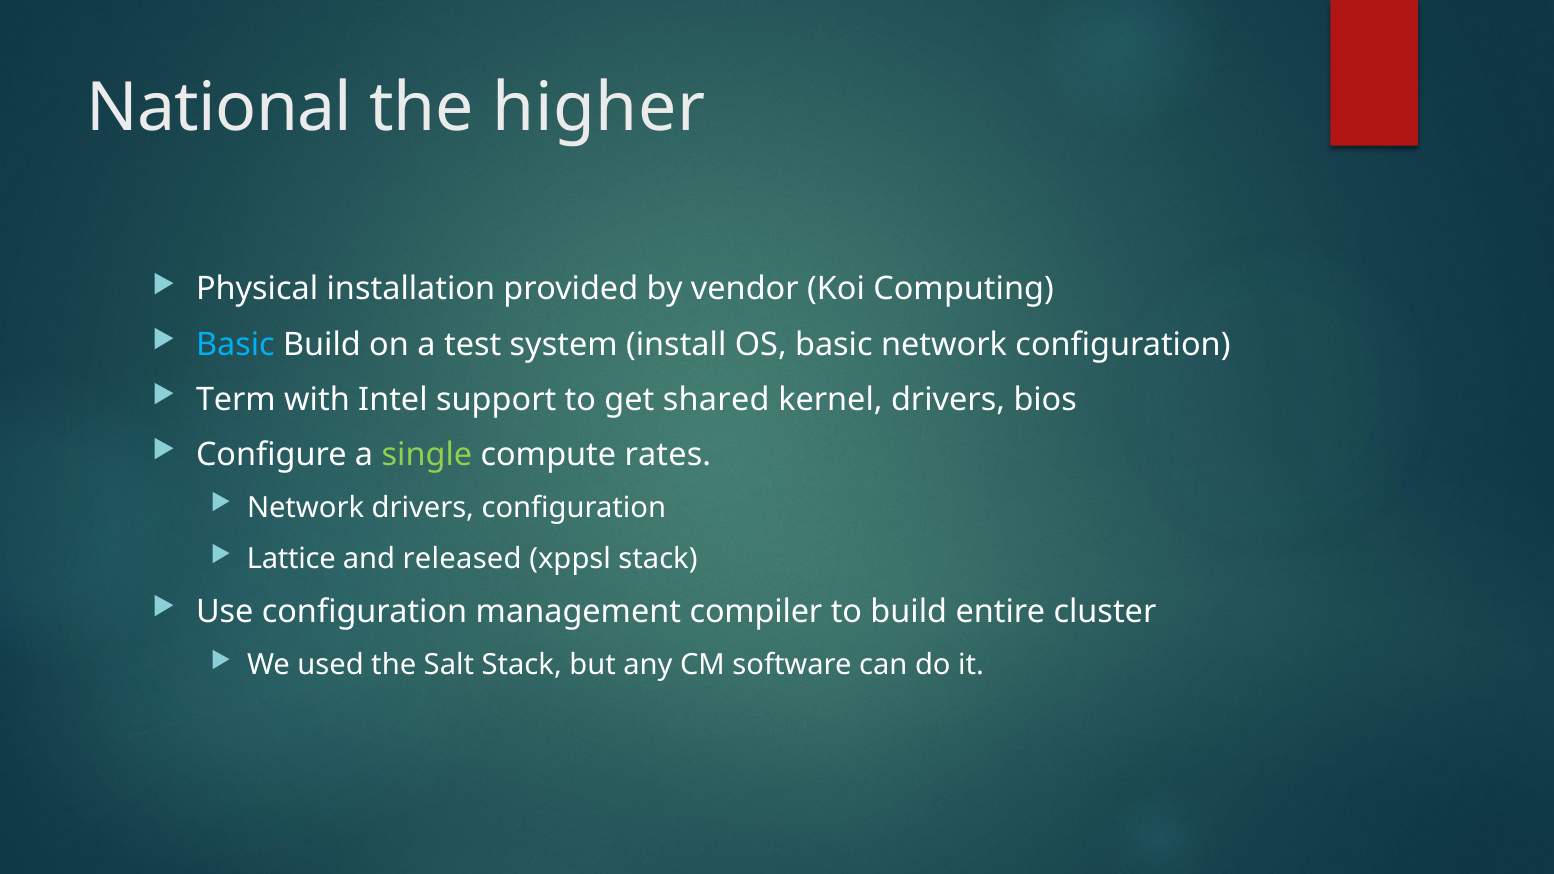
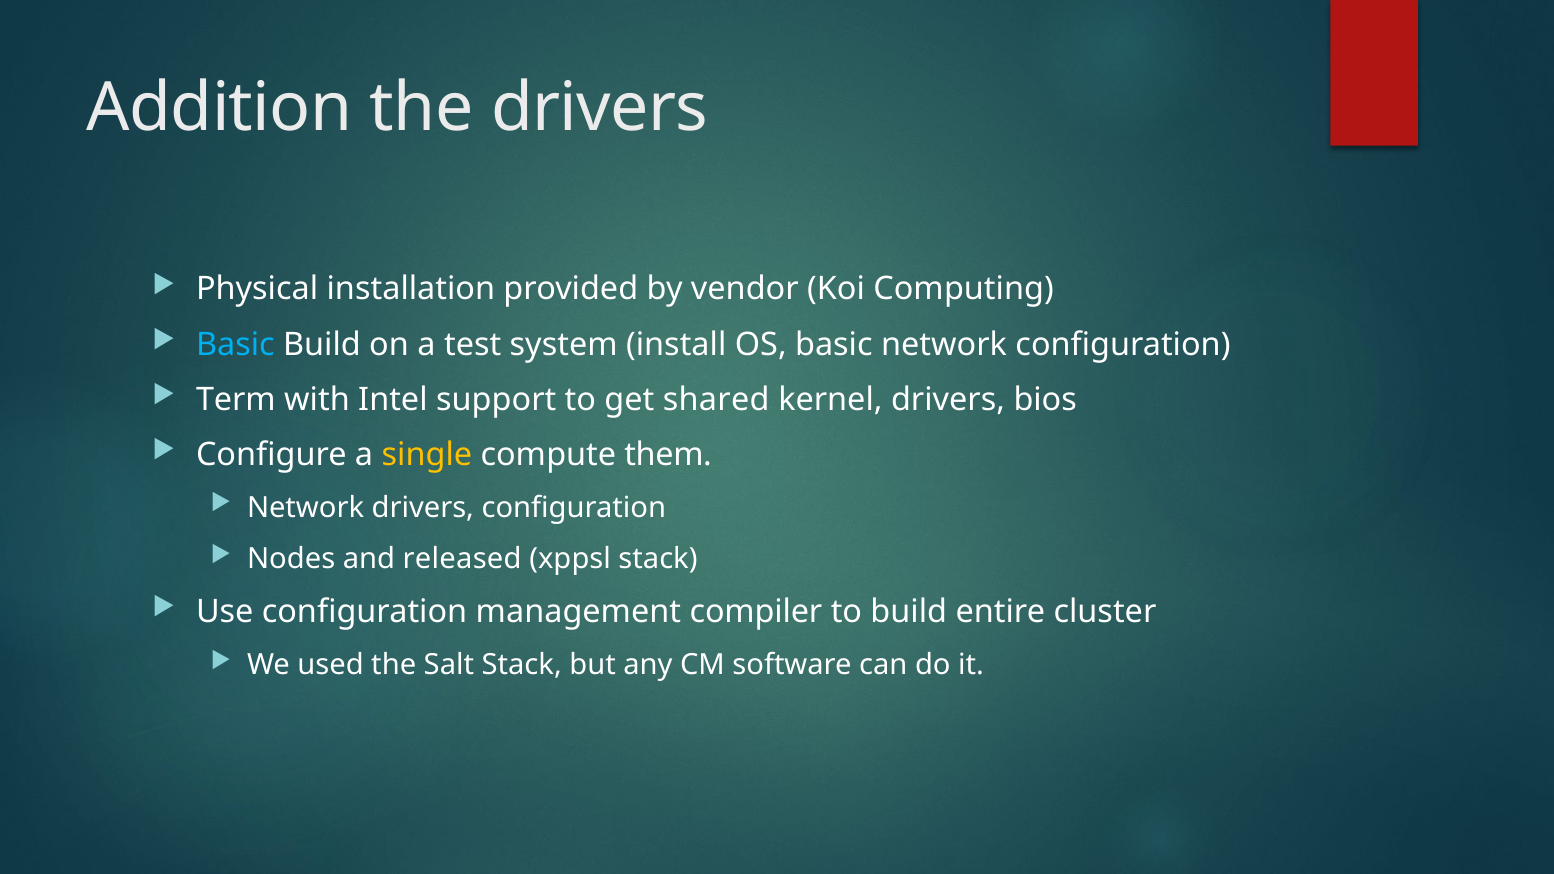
National: National -> Addition (220, 108)
the higher: higher -> drivers (600, 108)
single colour: light green -> yellow (427, 455)
rates: rates -> them (668, 455)
Lattice: Lattice -> Nodes (291, 559)
